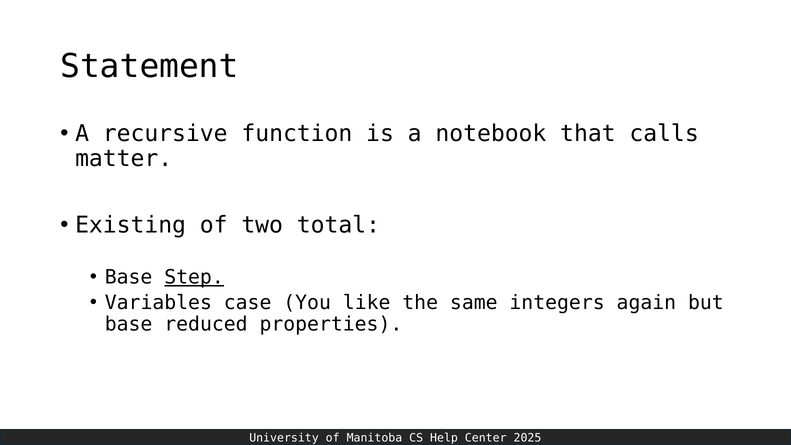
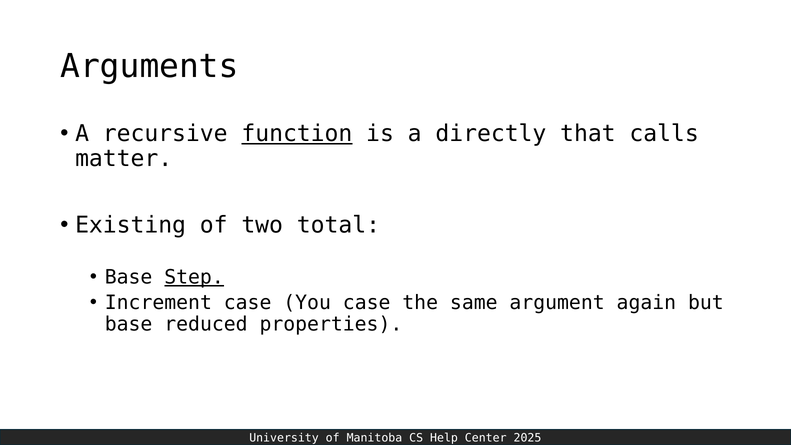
Statement: Statement -> Arguments (149, 66)
function underline: none -> present (297, 134)
notebook: notebook -> directly (491, 134)
Variables: Variables -> Increment (158, 303)
You like: like -> case (367, 303)
integers: integers -> argument (557, 303)
